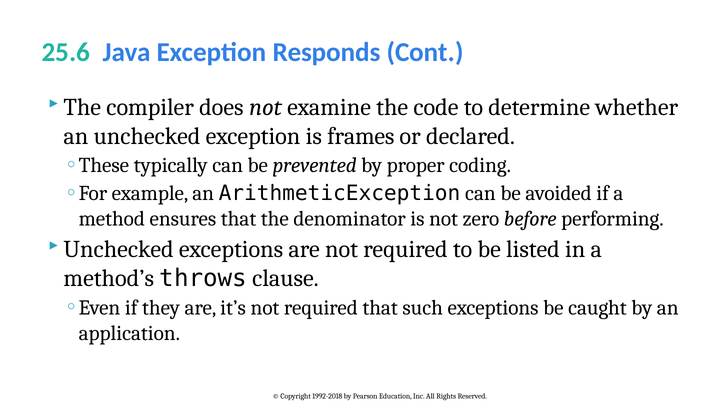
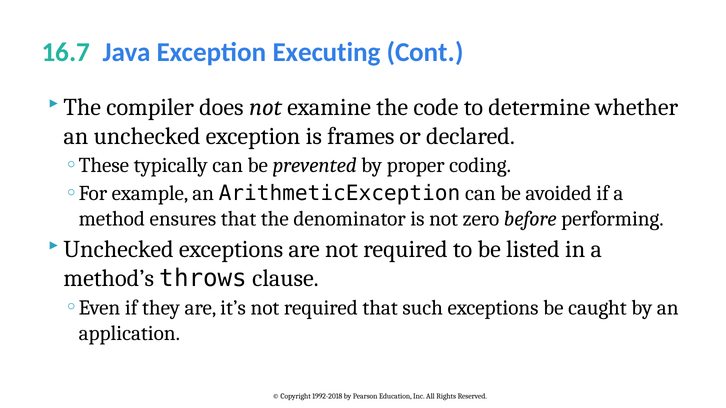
25.6: 25.6 -> 16.7 (66, 52)
Responds: Responds -> Executing (327, 52)
